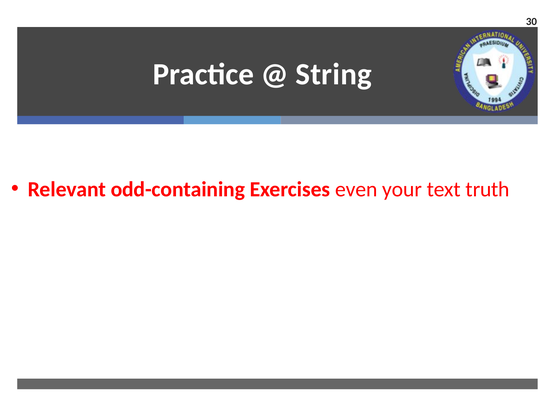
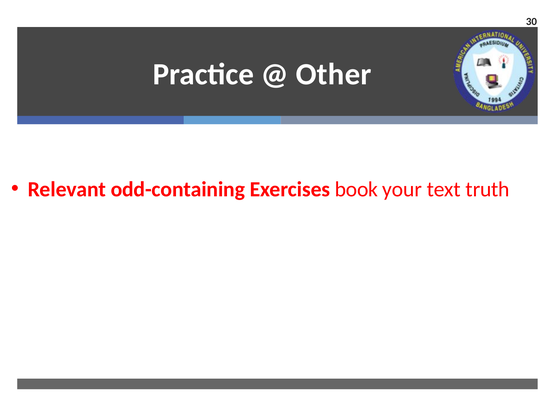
String: String -> Other (334, 74)
even: even -> book (356, 189)
